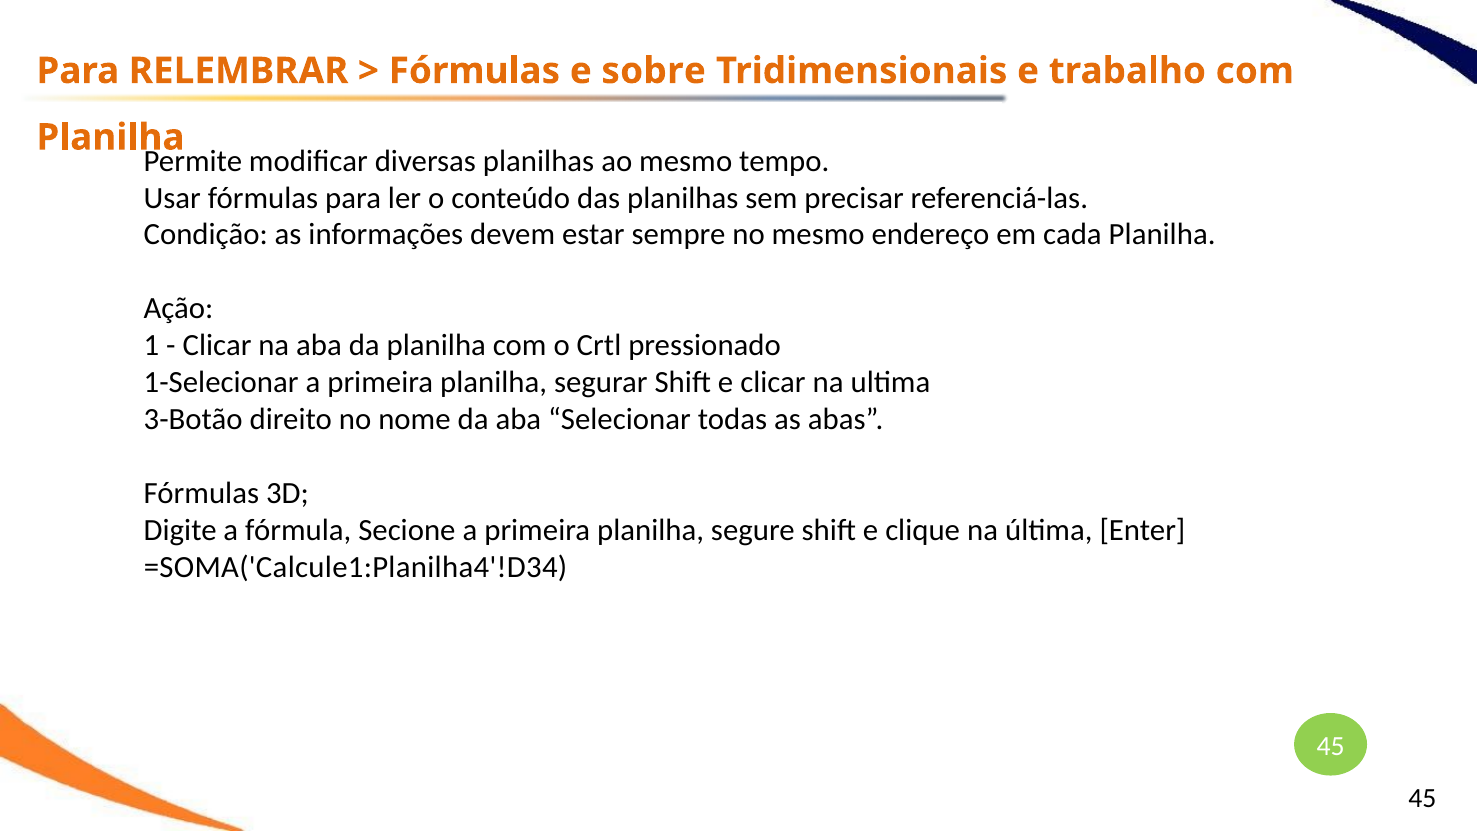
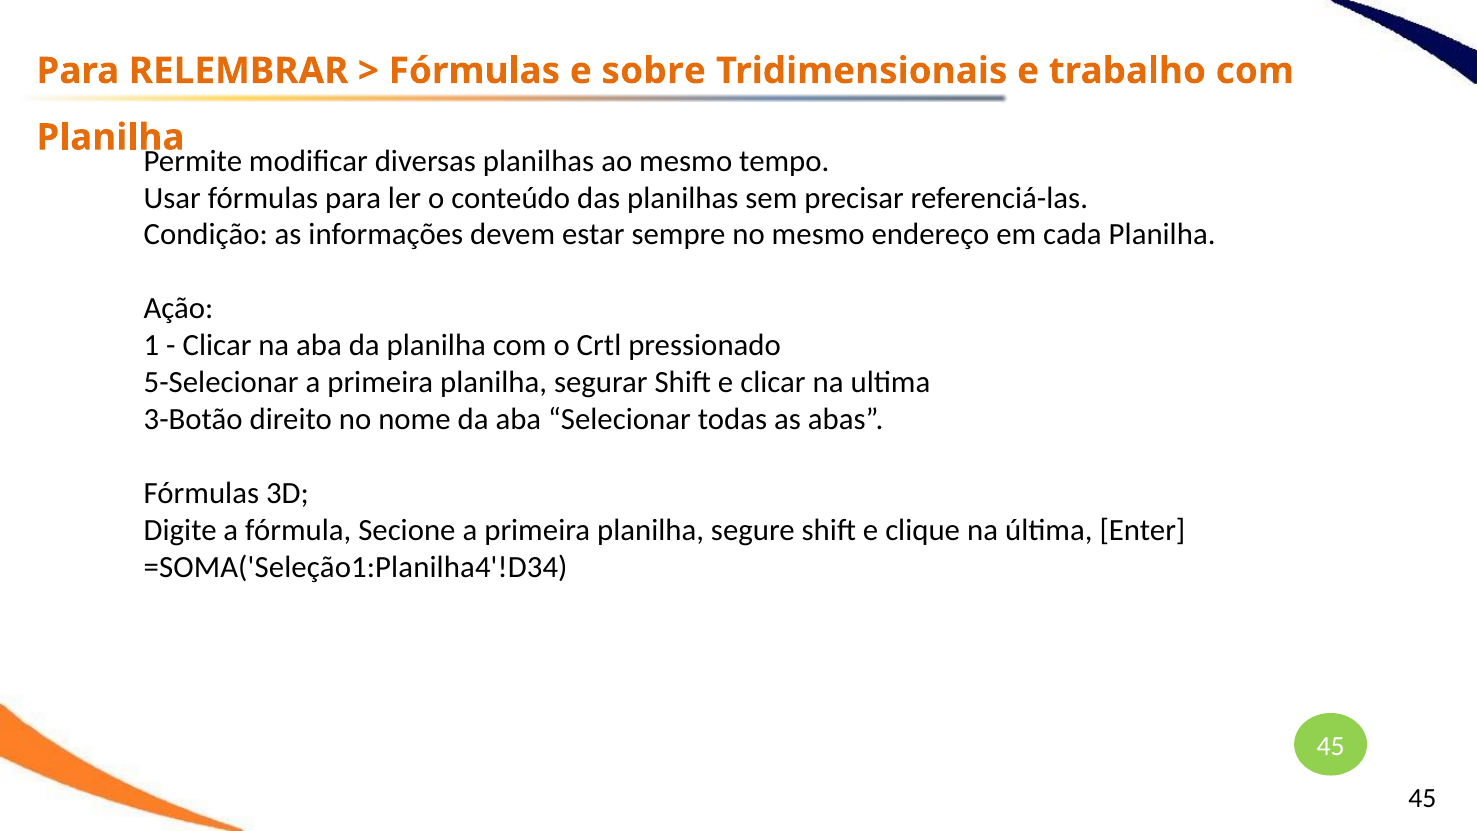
1-Selecionar: 1-Selecionar -> 5-Selecionar (221, 383)
=SOMA('Calcule1:Planilha4'!D34: =SOMA('Calcule1:Planilha4'!D34 -> =SOMA('Seleção1:Planilha4'!D34 (356, 567)
